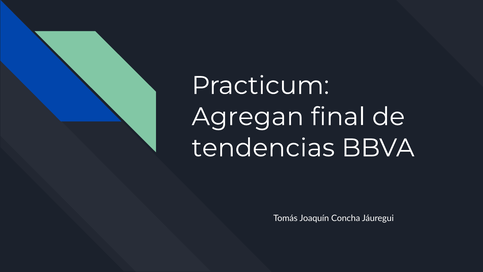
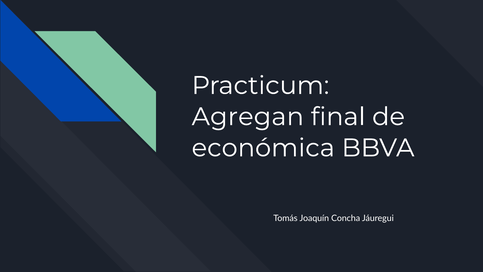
tendencias: tendencias -> económica (263, 148)
